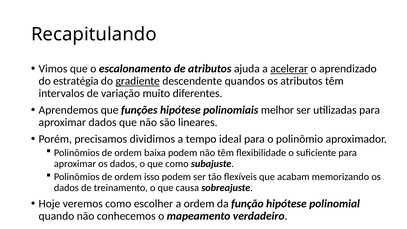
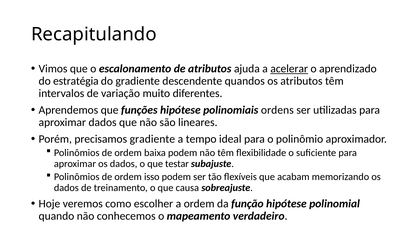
gradiente underline: present -> none (138, 81)
melhor: melhor -> ordens (277, 110)
precisamos dividimos: dividimos -> gradiente (152, 139)
que como: como -> testar (177, 164)
